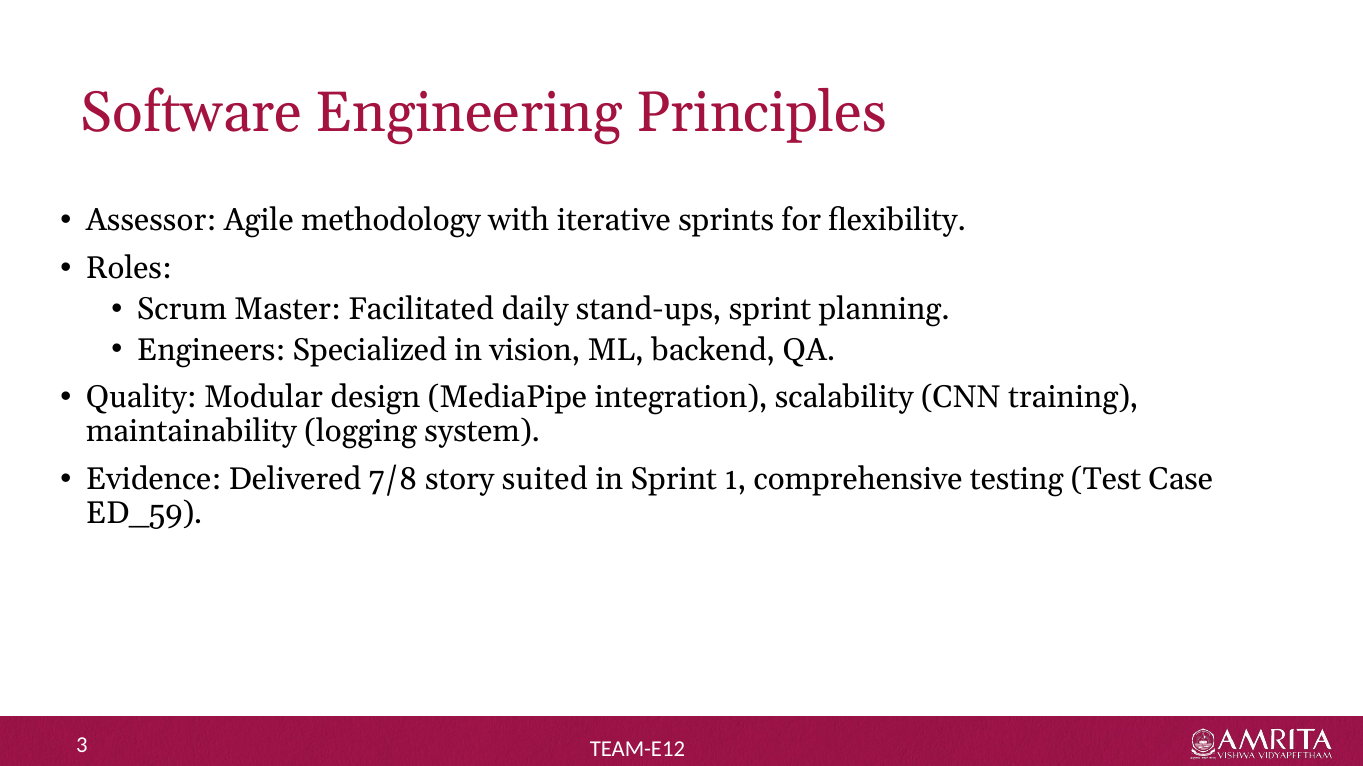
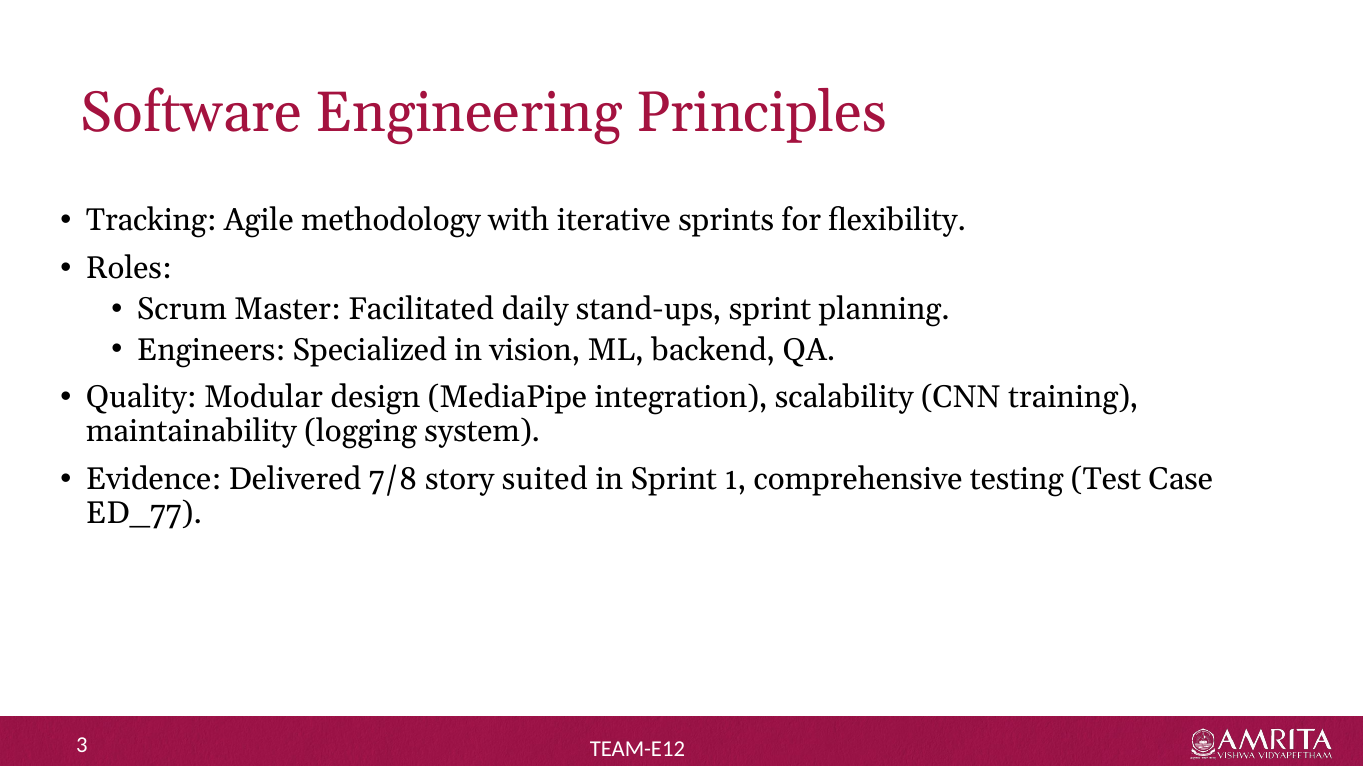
Assessor: Assessor -> Tracking (151, 221)
ED_59: ED_59 -> ED_77 (144, 513)
